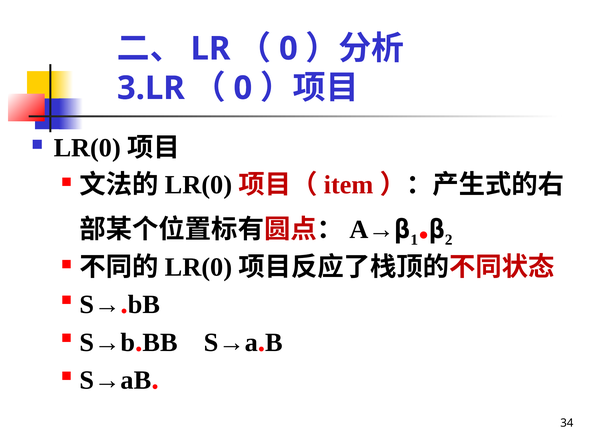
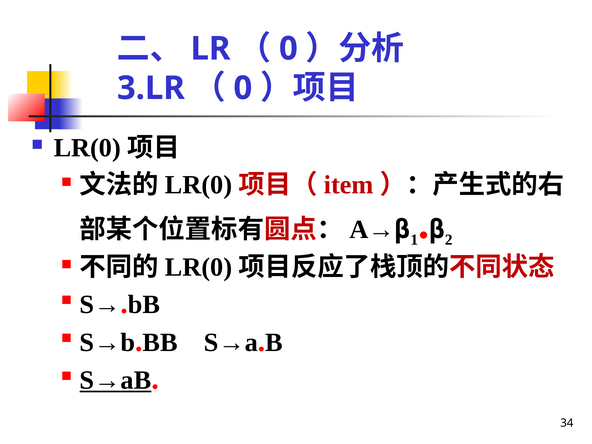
S→aB underline: none -> present (115, 380)
